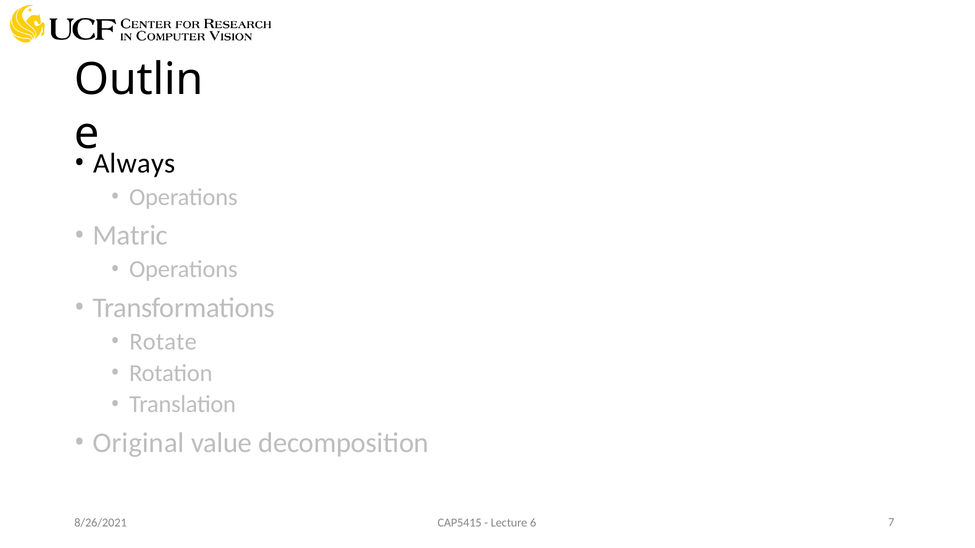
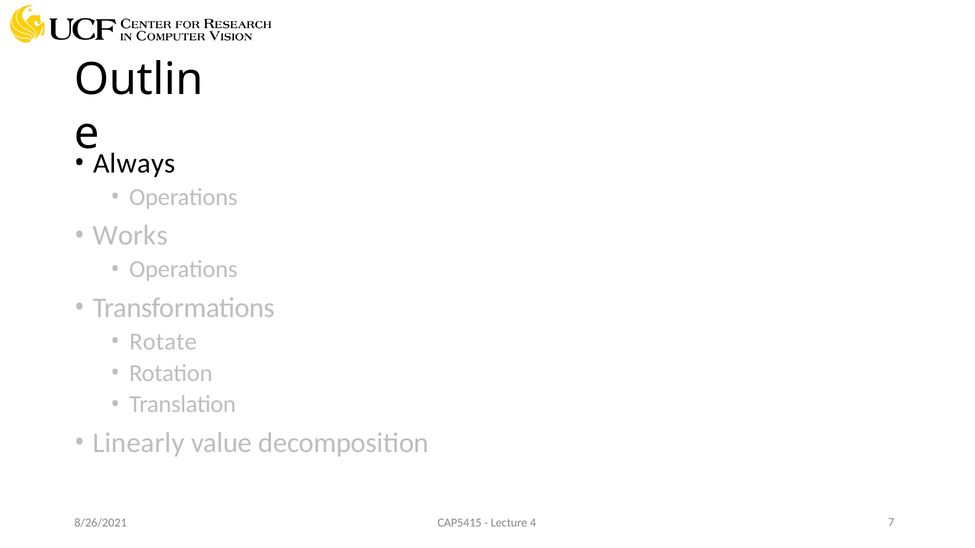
Matric: Matric -> Works (130, 236)
Original: Original -> Linearly (139, 443)
6: 6 -> 4 (533, 523)
